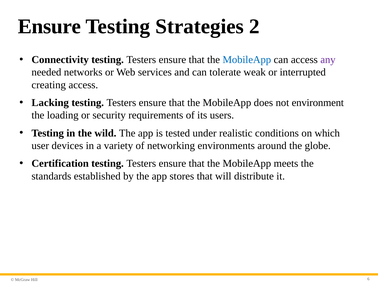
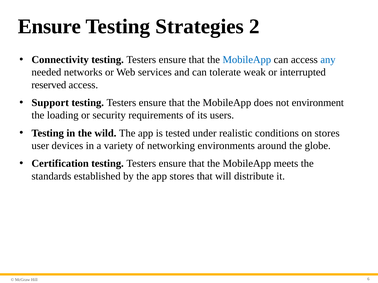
any colour: purple -> blue (328, 60)
creating: creating -> reserved (49, 85)
Lacking: Lacking -> Support (50, 103)
on which: which -> stores (327, 133)
